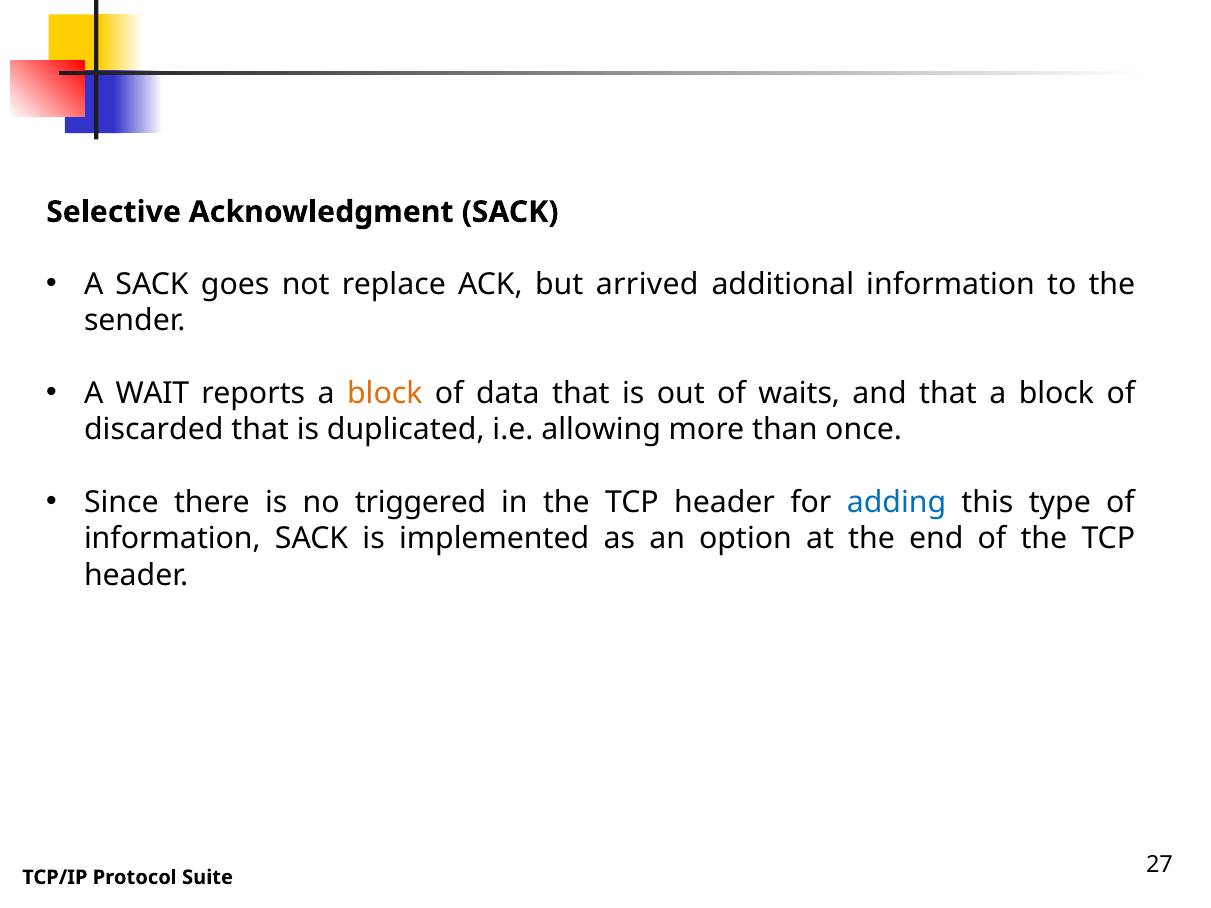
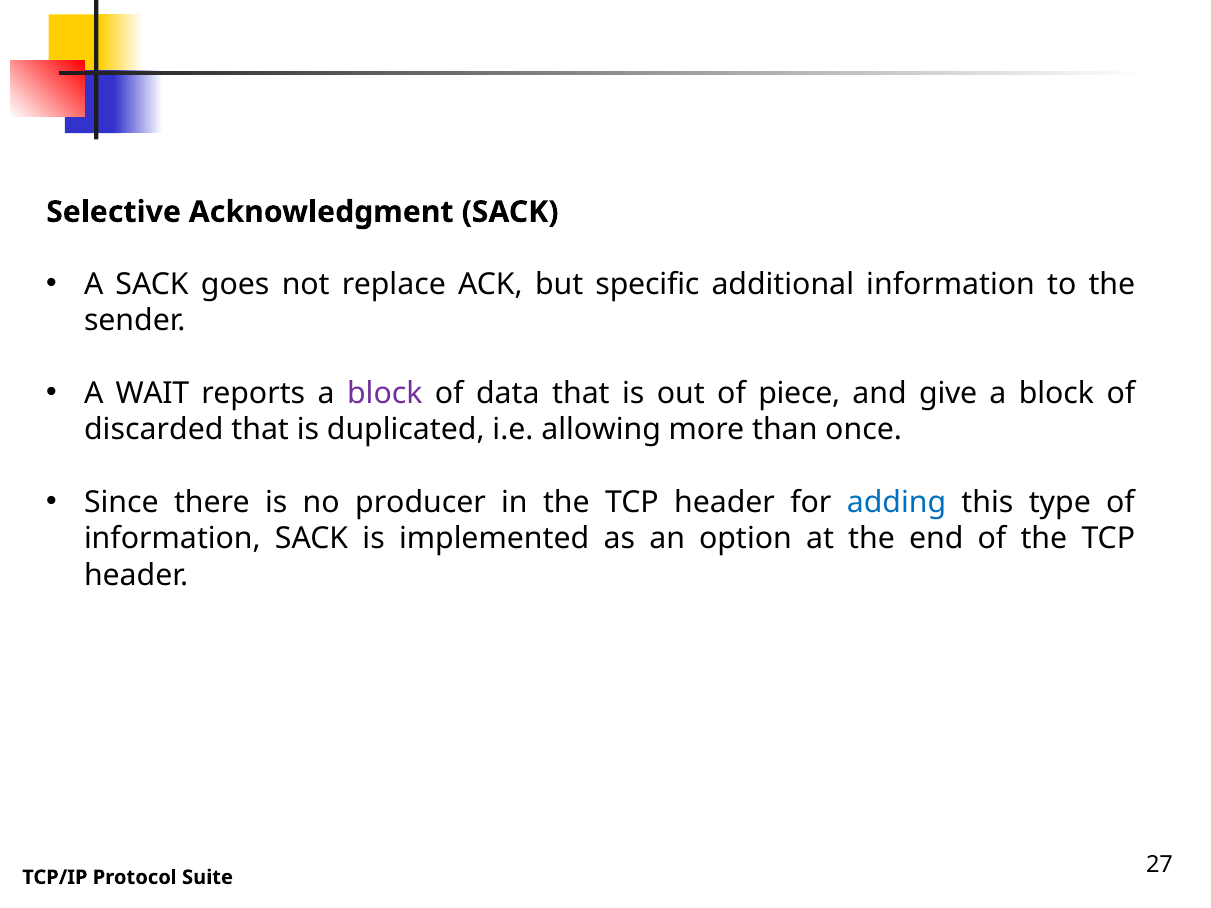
arrived: arrived -> specific (647, 285)
block colour: orange -> purple (385, 394)
waits: waits -> piece (799, 394)
and that: that -> give (948, 394)
triggered: triggered -> producer (421, 503)
